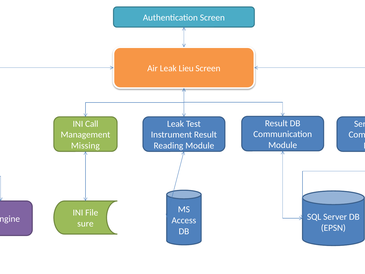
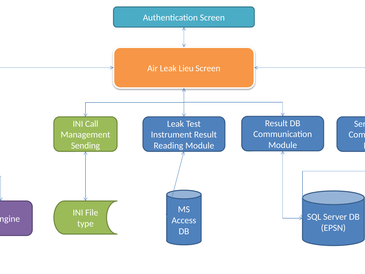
Missing: Missing -> Sending (85, 146)
sure: sure -> type (85, 223)
